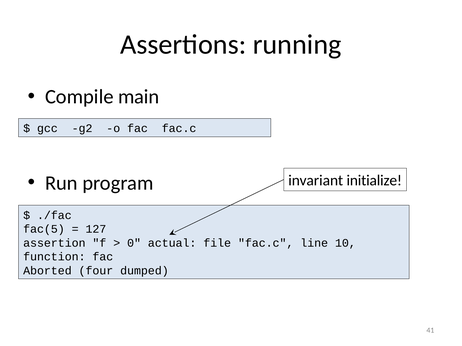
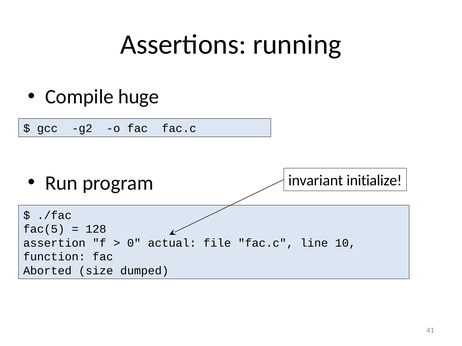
main: main -> huge (139, 97)
127: 127 -> 128 (96, 229)
four: four -> size (96, 271)
